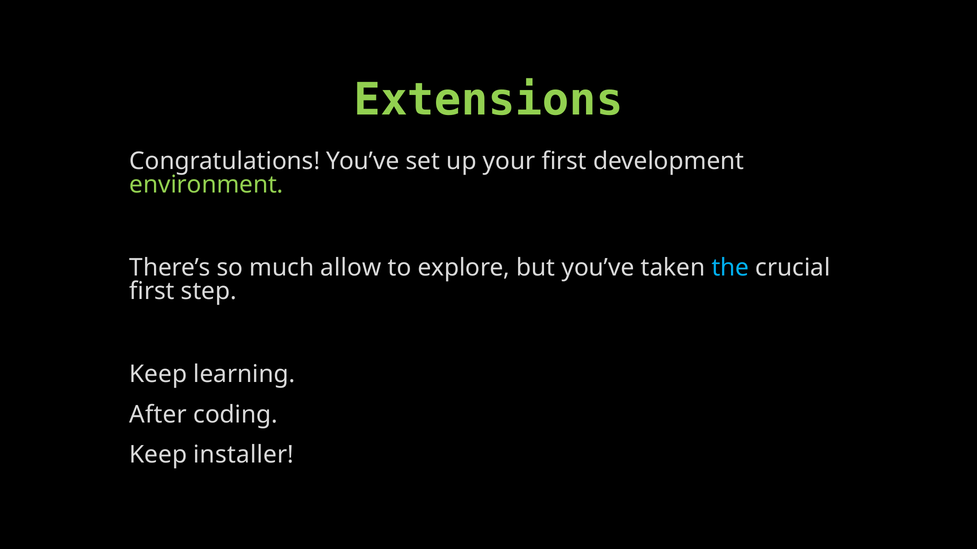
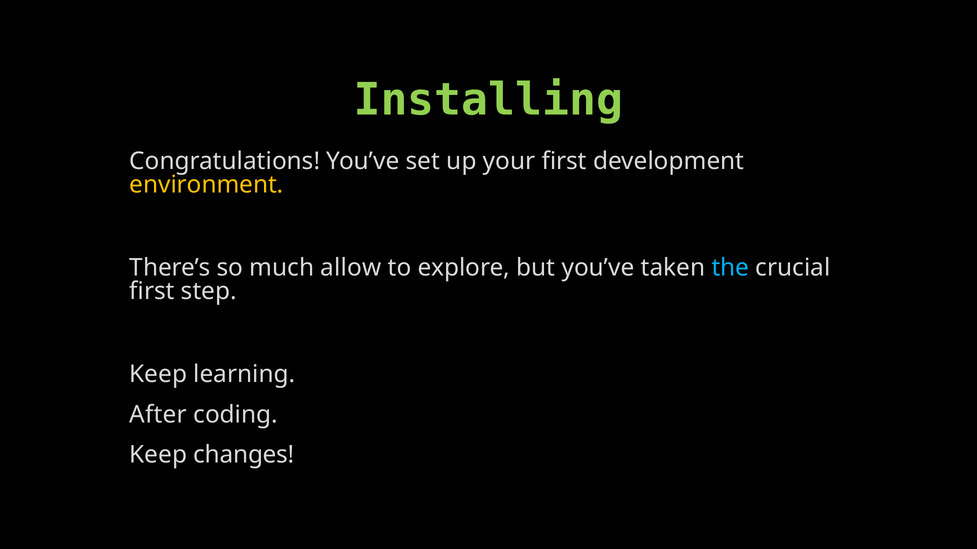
Extensions: Extensions -> Installing (488, 100)
environment colour: light green -> yellow (206, 185)
installer: installer -> changes (244, 455)
